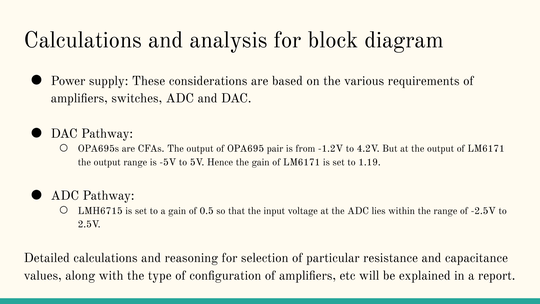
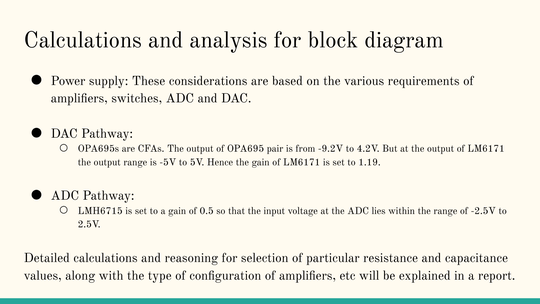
-1.2V: -1.2V -> -9.2V (331, 149)
